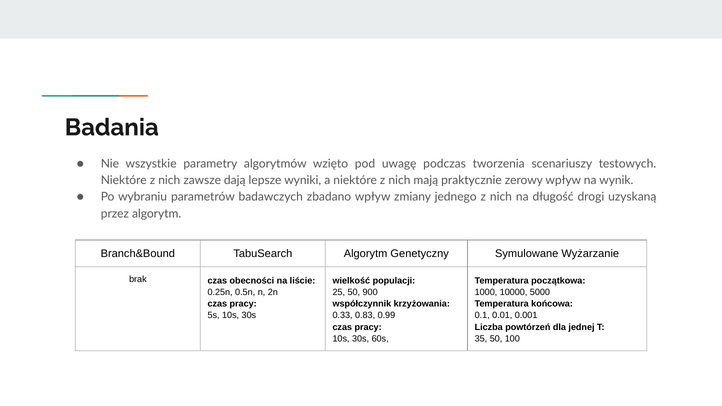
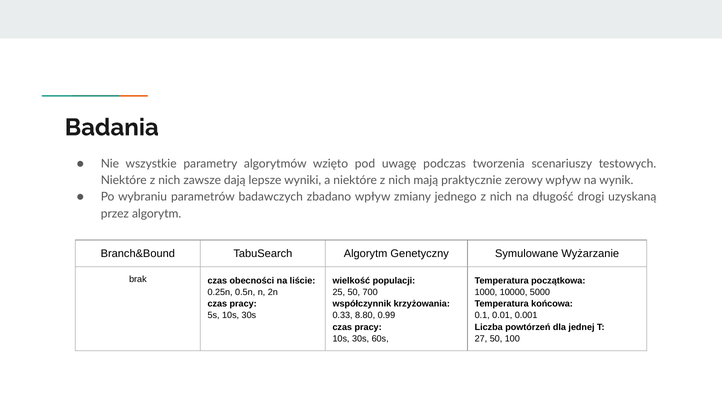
900: 900 -> 700 (370, 292)
0.83: 0.83 -> 8.80 (365, 316)
35: 35 -> 27 (481, 339)
